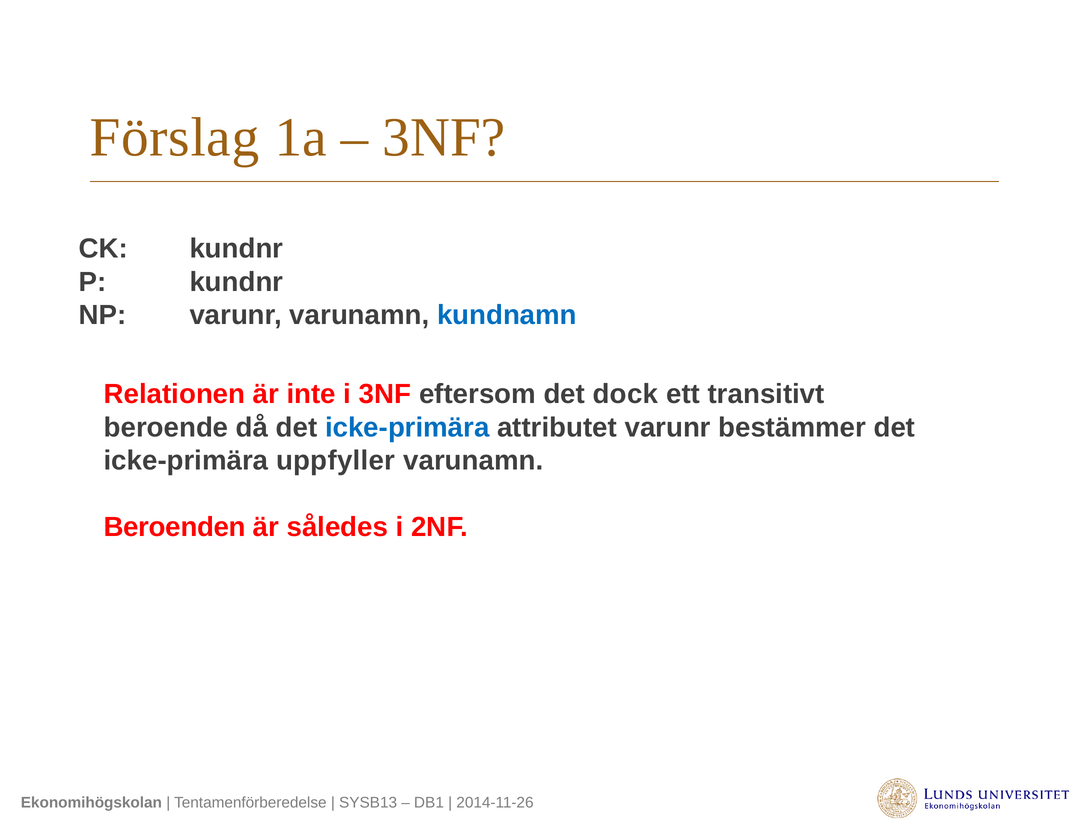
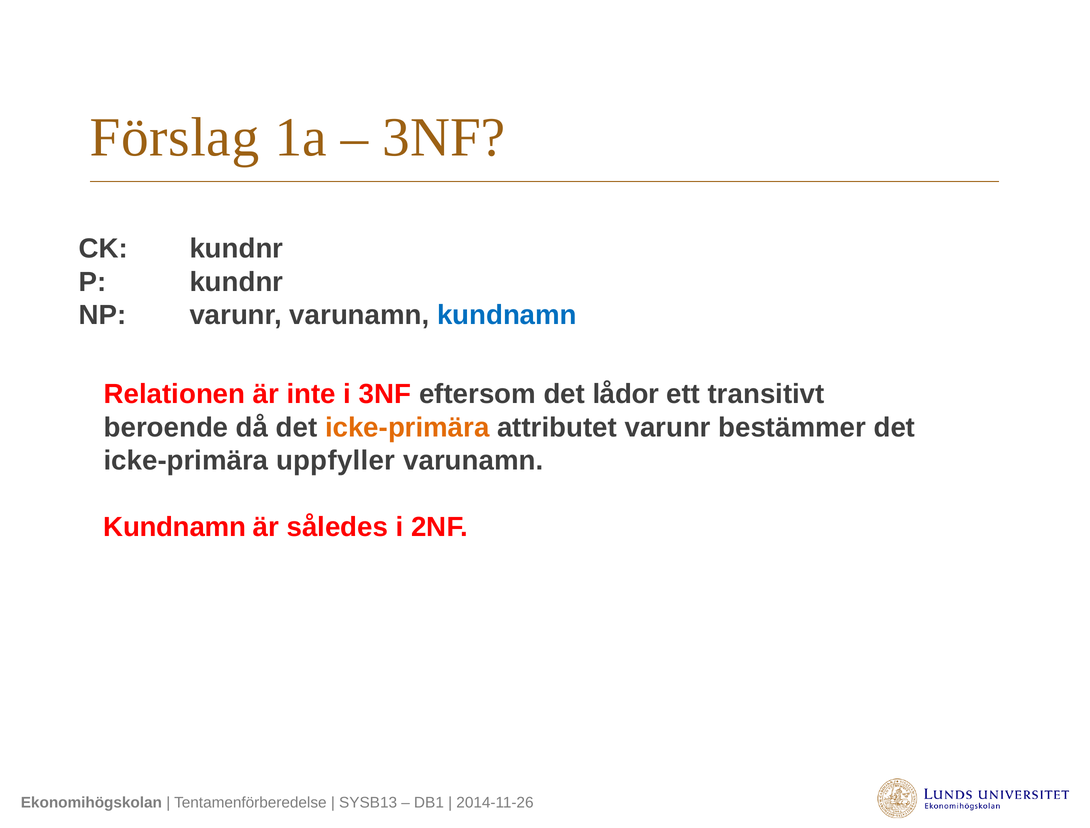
dock: dock -> lådor (626, 394)
icke-primära colour: blue -> orange (407, 428)
Beroenden: Beroenden -> Kundnamn (175, 527)
